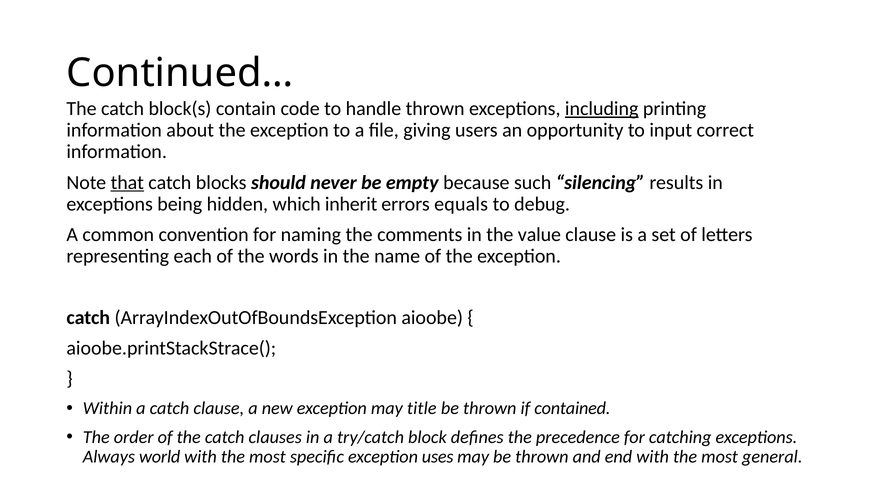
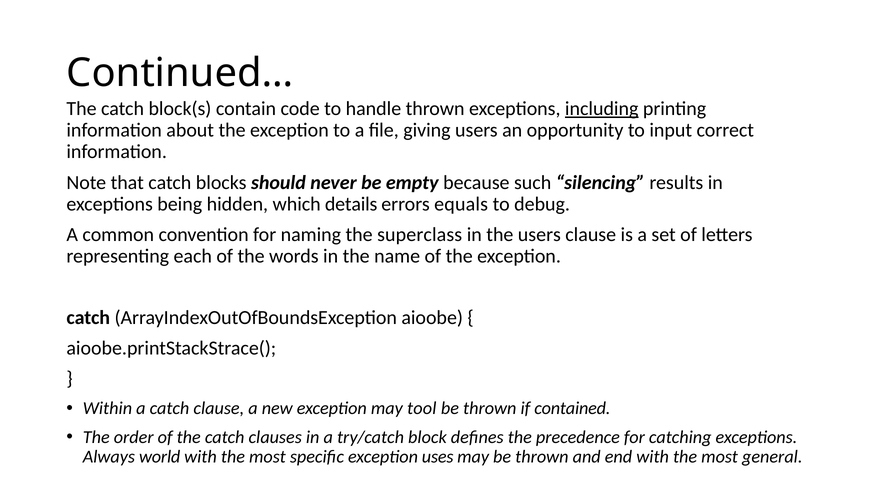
that underline: present -> none (127, 183)
inherit: inherit -> details (351, 204)
comments: comments -> superclass (420, 235)
the value: value -> users (539, 235)
title: title -> tool (422, 409)
